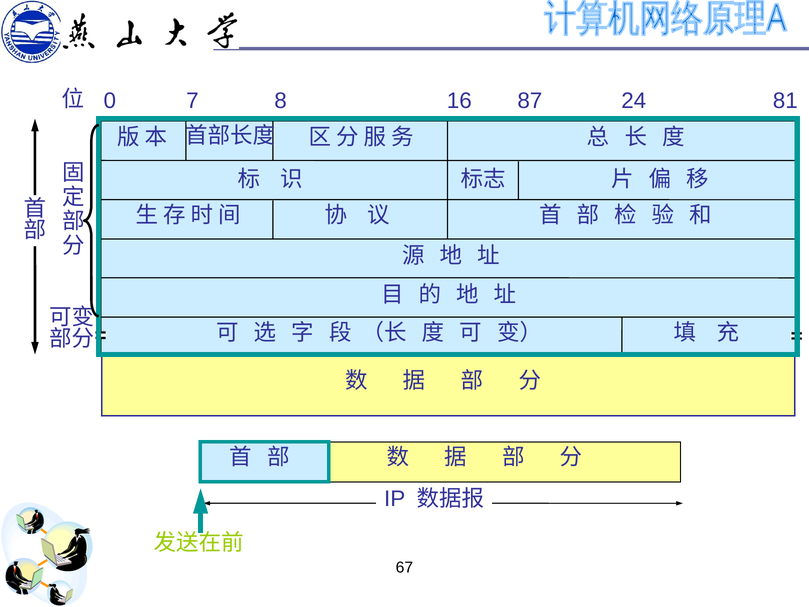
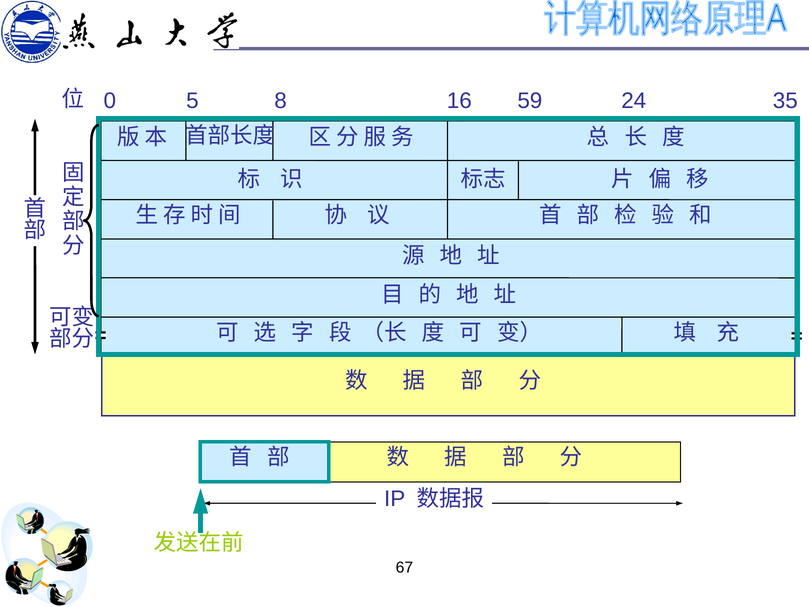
7: 7 -> 5 (192, 101)
87: 87 -> 59 (530, 101)
81: 81 -> 35 (785, 101)
